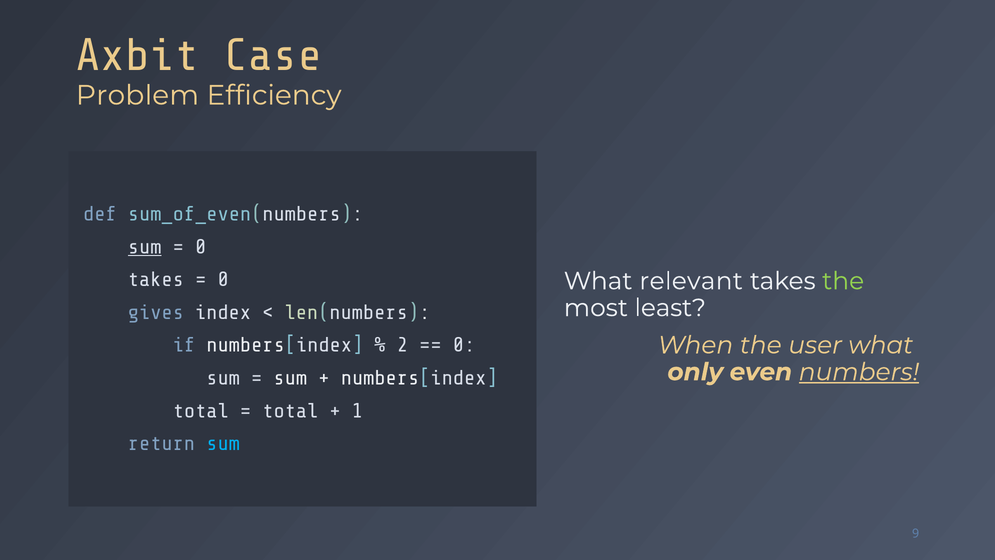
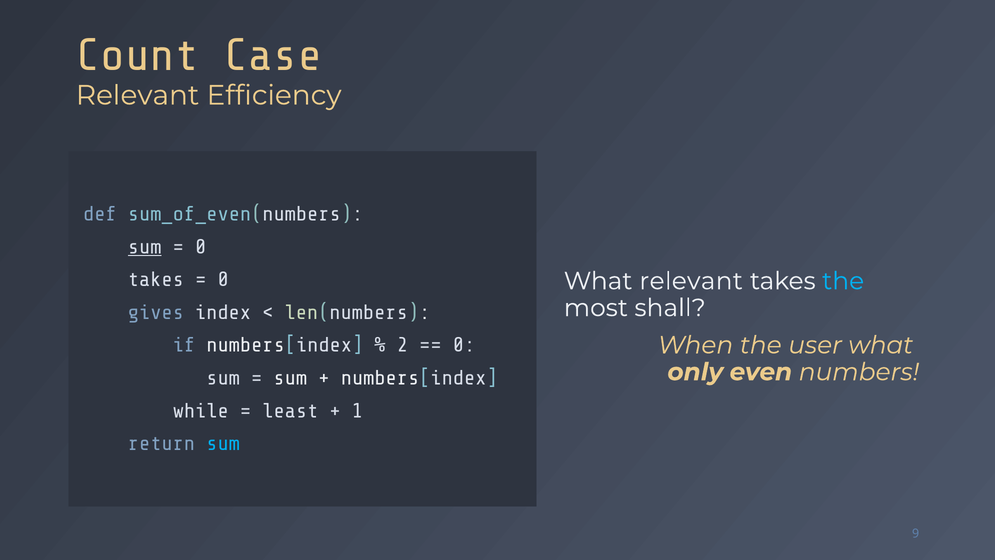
Axbit: Axbit -> Count (137, 55)
Problem: Problem -> Relevant (138, 95)
the colour: light green -> light blue (843, 281)
least: least -> shall (670, 308)
numbers underline: present -> none (859, 372)
total: total -> while (201, 410)
total: total -> least (290, 410)
